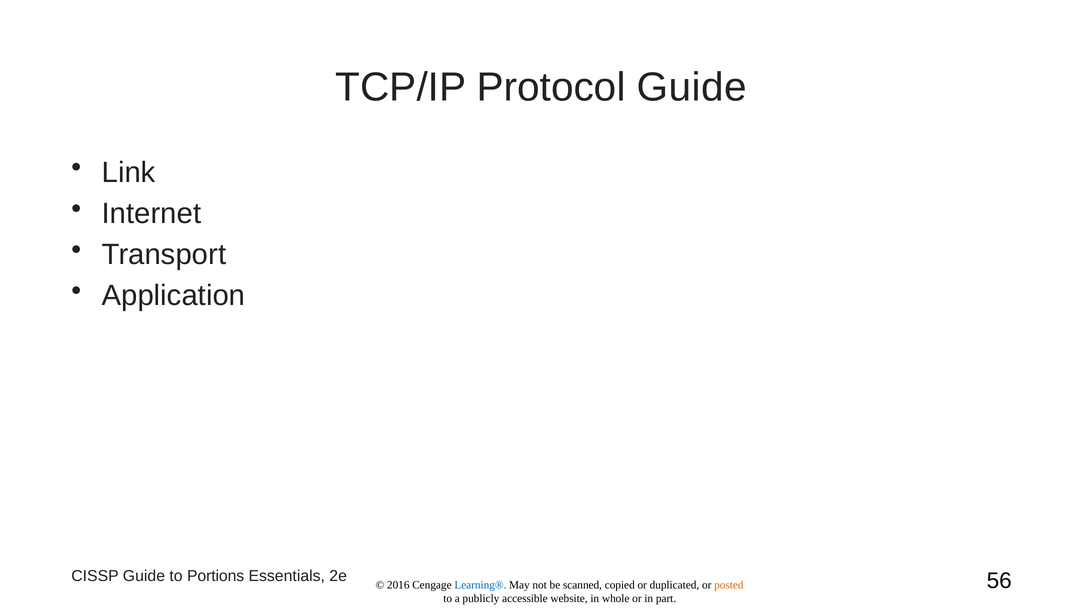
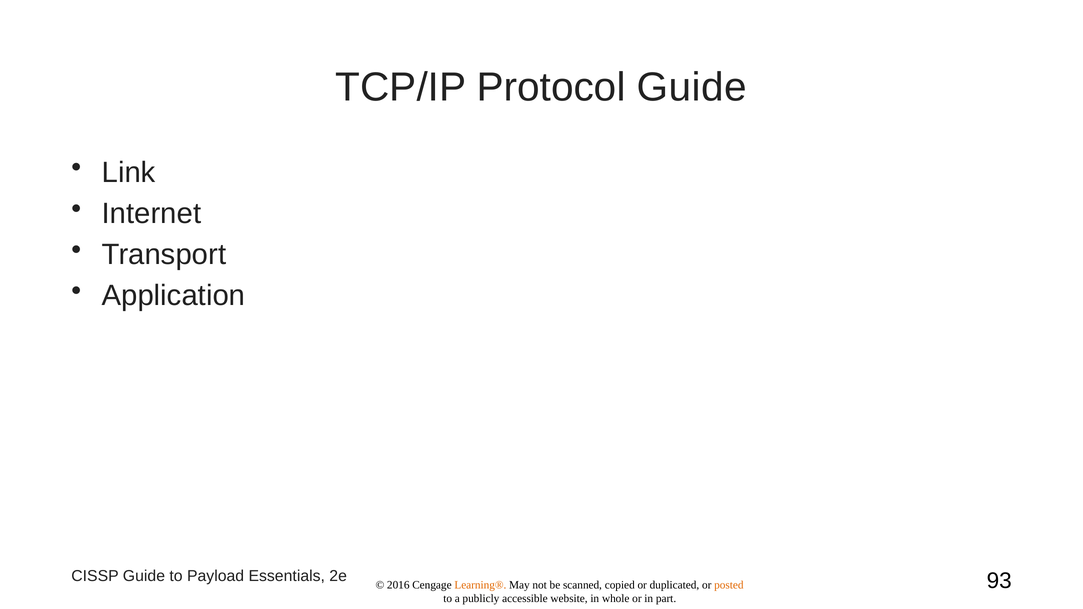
Portions: Portions -> Payload (216, 576)
56: 56 -> 93 (999, 581)
Learning® colour: blue -> orange (480, 585)
